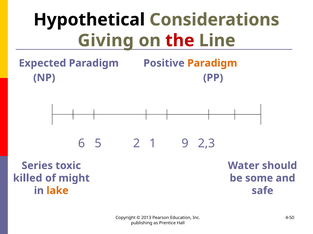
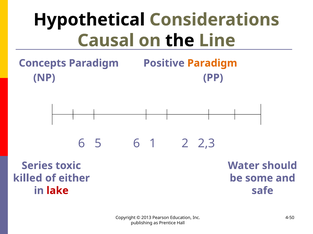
Giving: Giving -> Causal (106, 41)
the colour: red -> black (180, 41)
Expected: Expected -> Concepts (43, 63)
5 2: 2 -> 6 (137, 144)
9: 9 -> 2 (185, 144)
might: might -> either (74, 179)
lake colour: orange -> red (58, 191)
